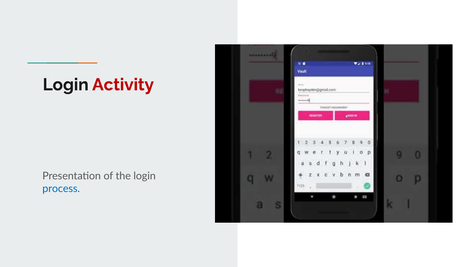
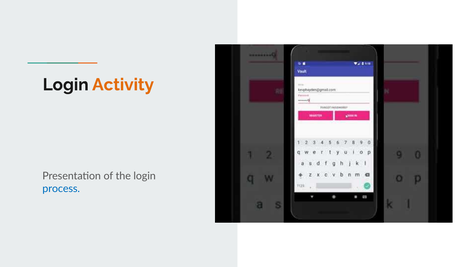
Activity colour: red -> orange (123, 85)
